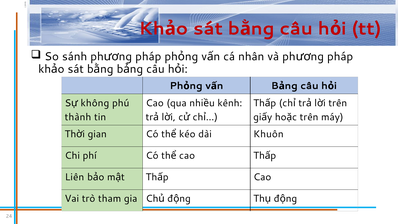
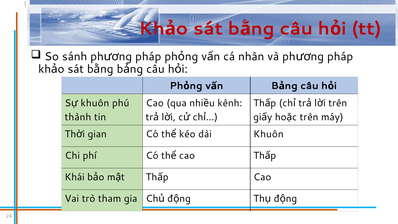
không: không -> khuôn (95, 103)
Liên: Liên -> Khái (75, 177)
